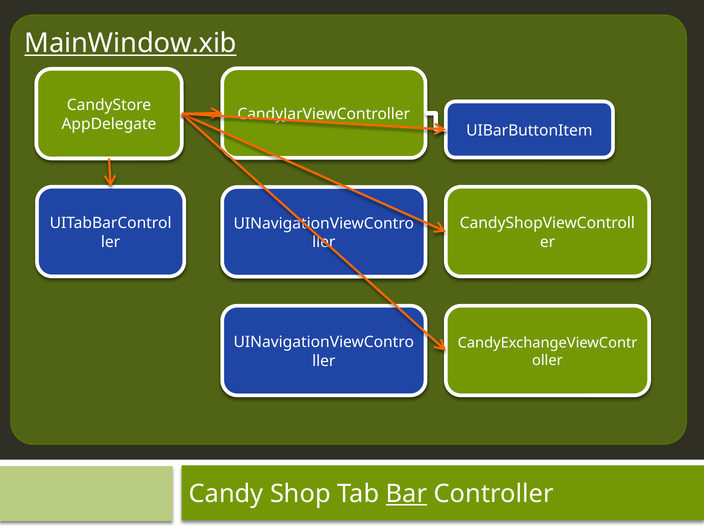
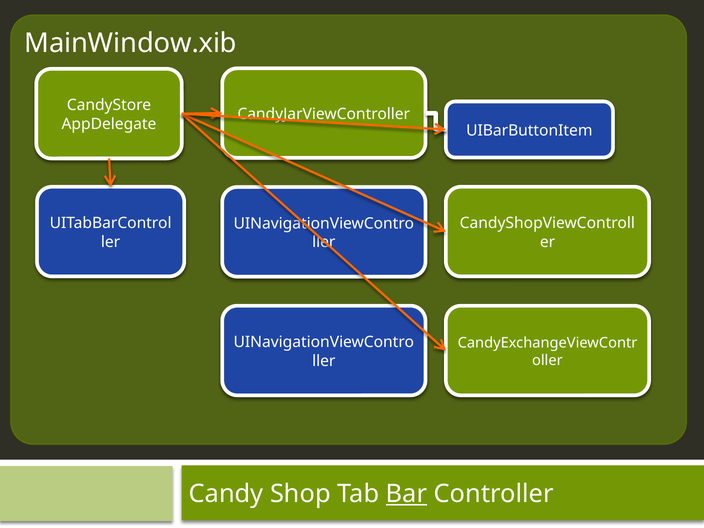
MainWindow.xib underline: present -> none (131, 43)
